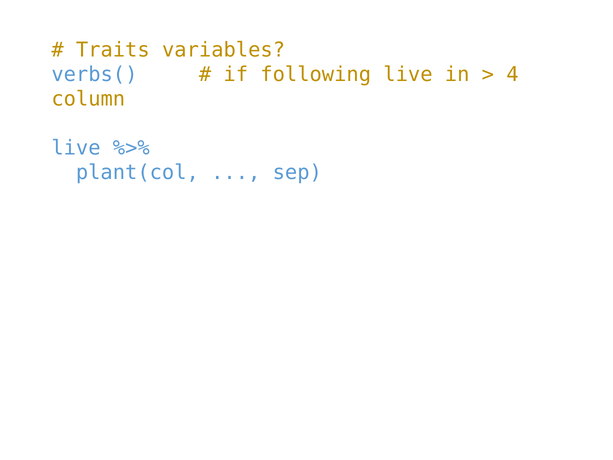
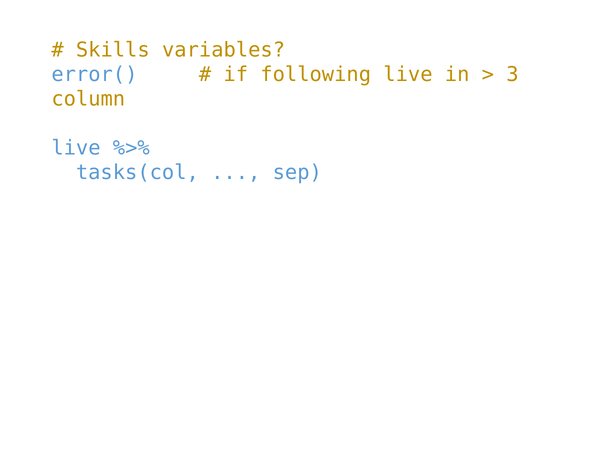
Traits: Traits -> Skills (113, 50)
verbs(: verbs( -> error( (94, 74)
4: 4 -> 3 (513, 74)
plant(col: plant(col -> tasks(col (137, 172)
